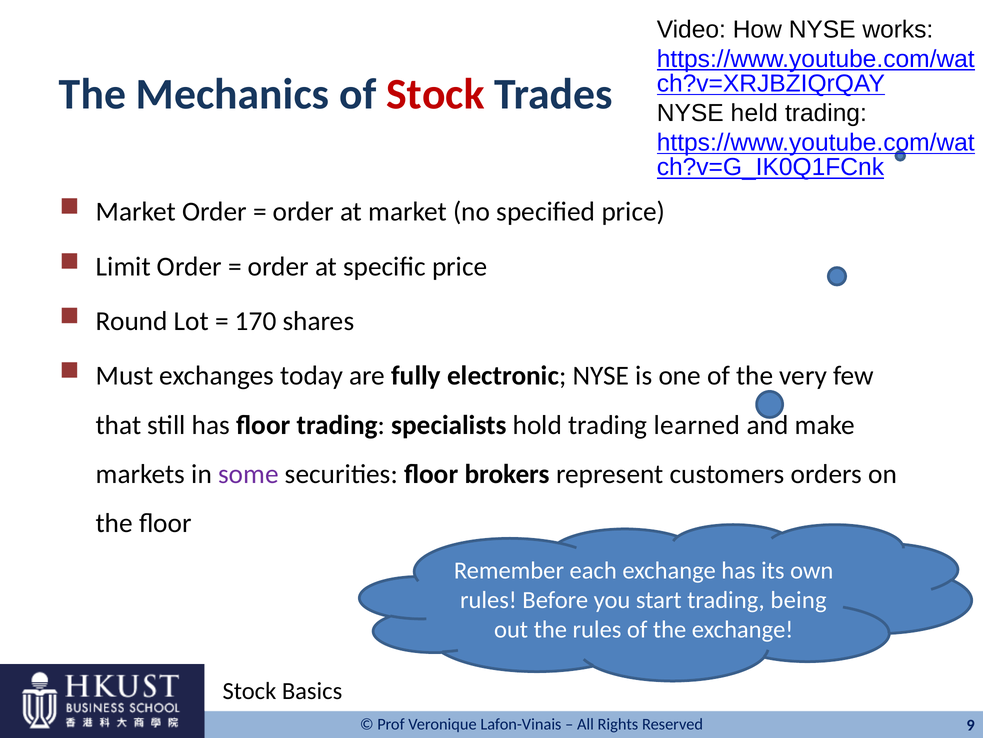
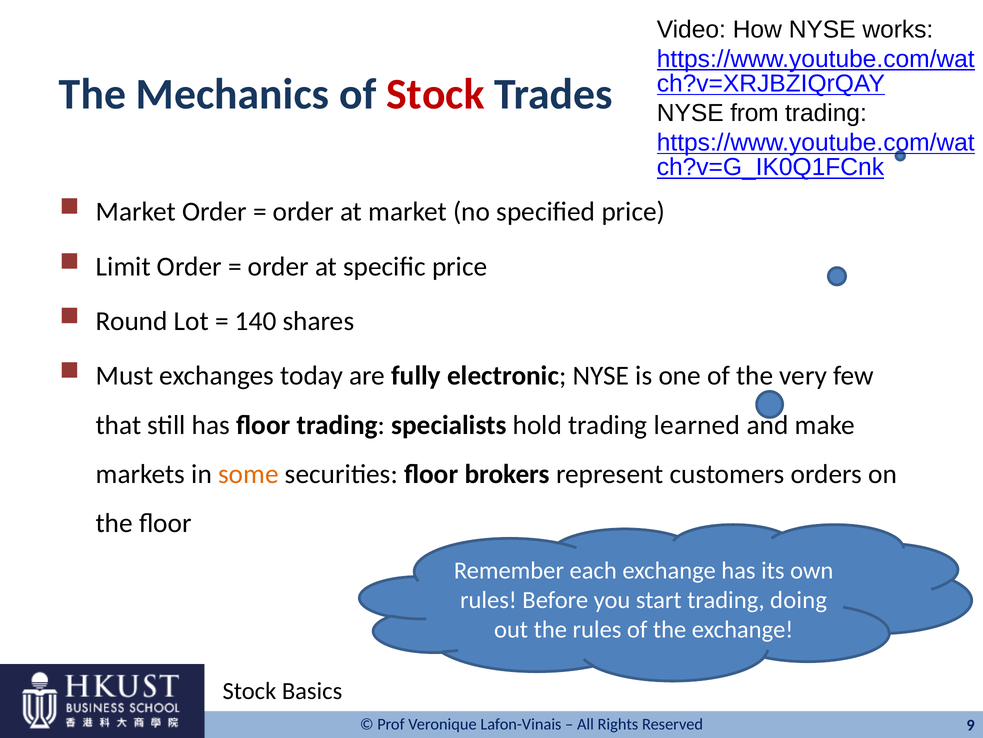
held: held -> from (754, 113)
170: 170 -> 140 (256, 321)
some colour: purple -> orange (248, 474)
being: being -> doing (799, 600)
